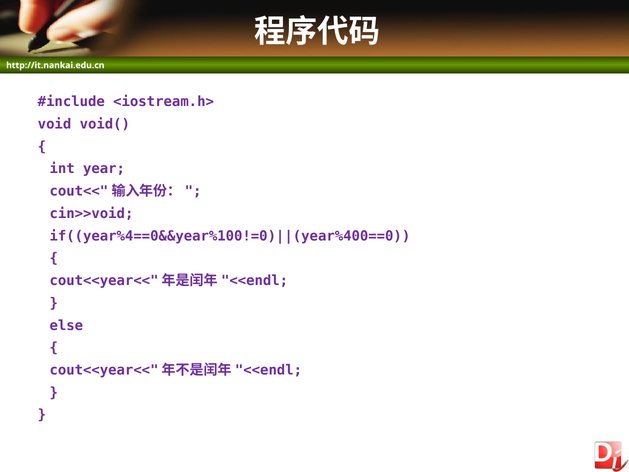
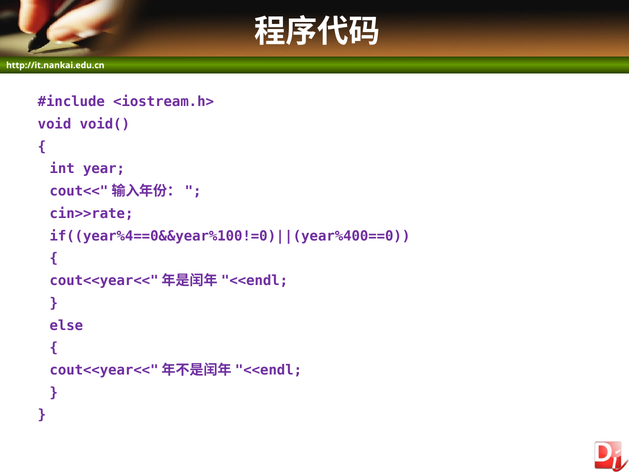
cin>>void: cin>>void -> cin>>rate (91, 213)
